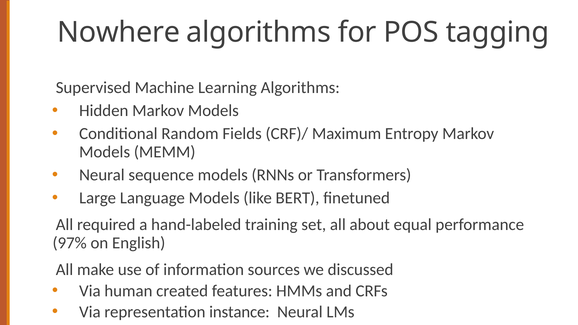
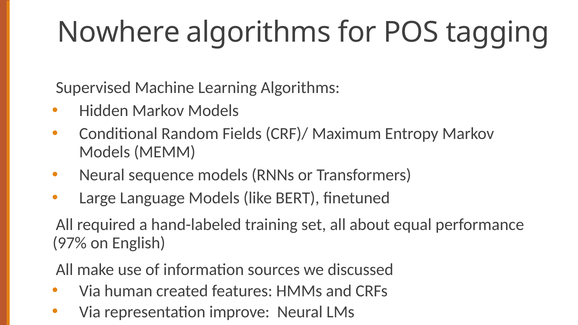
instance: instance -> improve (239, 312)
